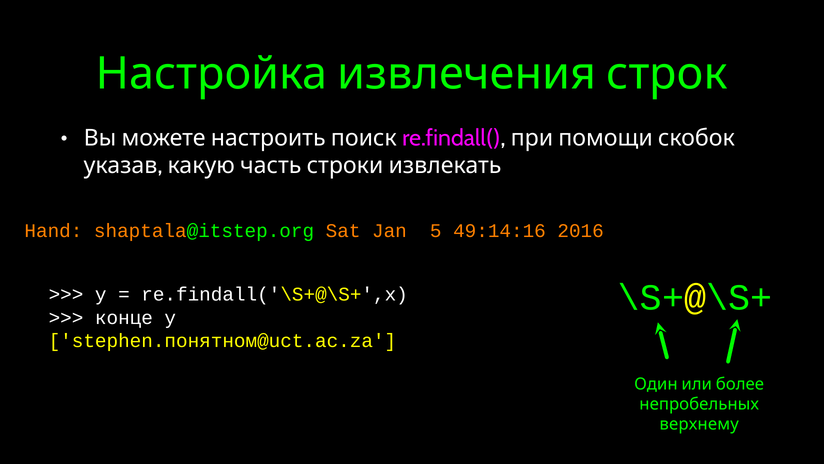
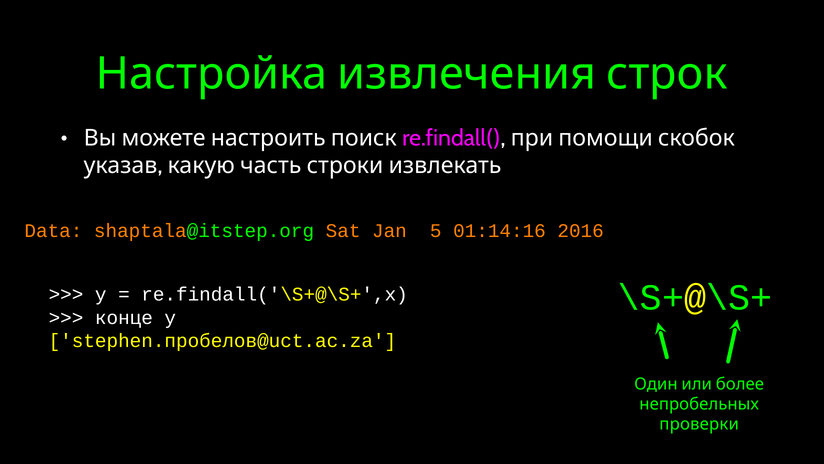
Hand: Hand -> Data (53, 231)
49:14:16: 49:14:16 -> 01:14:16 (499, 231)
stephen.понятном@uct.ac.za: stephen.понятном@uct.ac.za -> stephen.пробелов@uct.ac.za (222, 340)
верхнему: верхнему -> проверки (699, 424)
